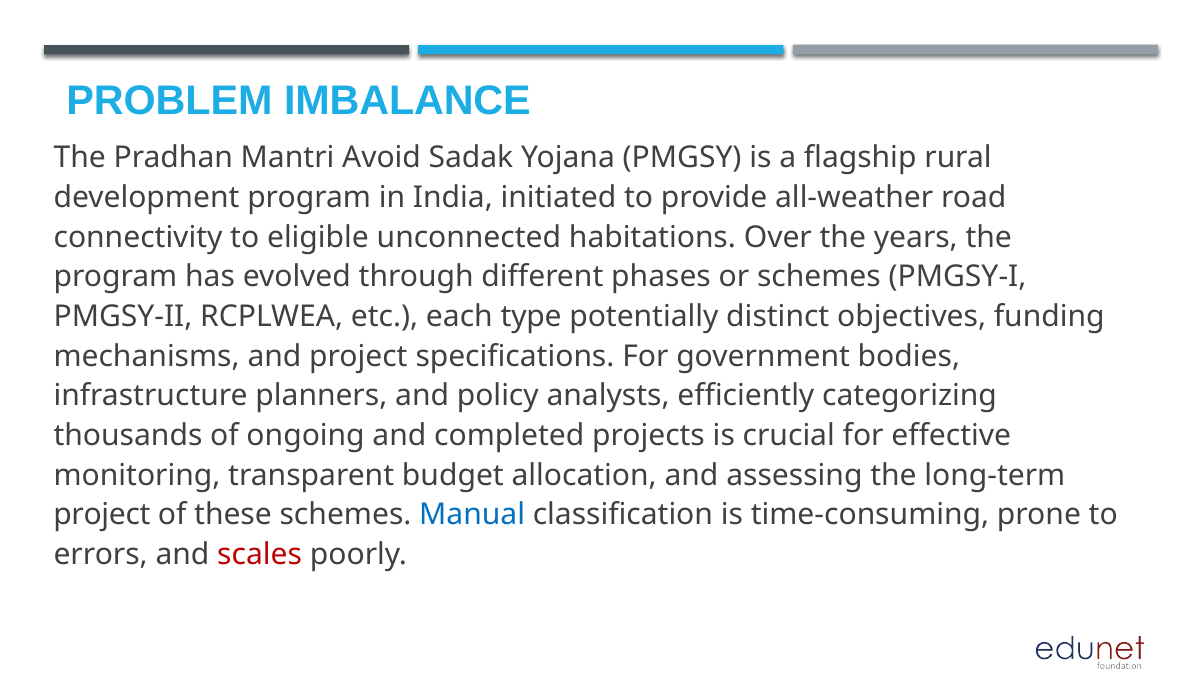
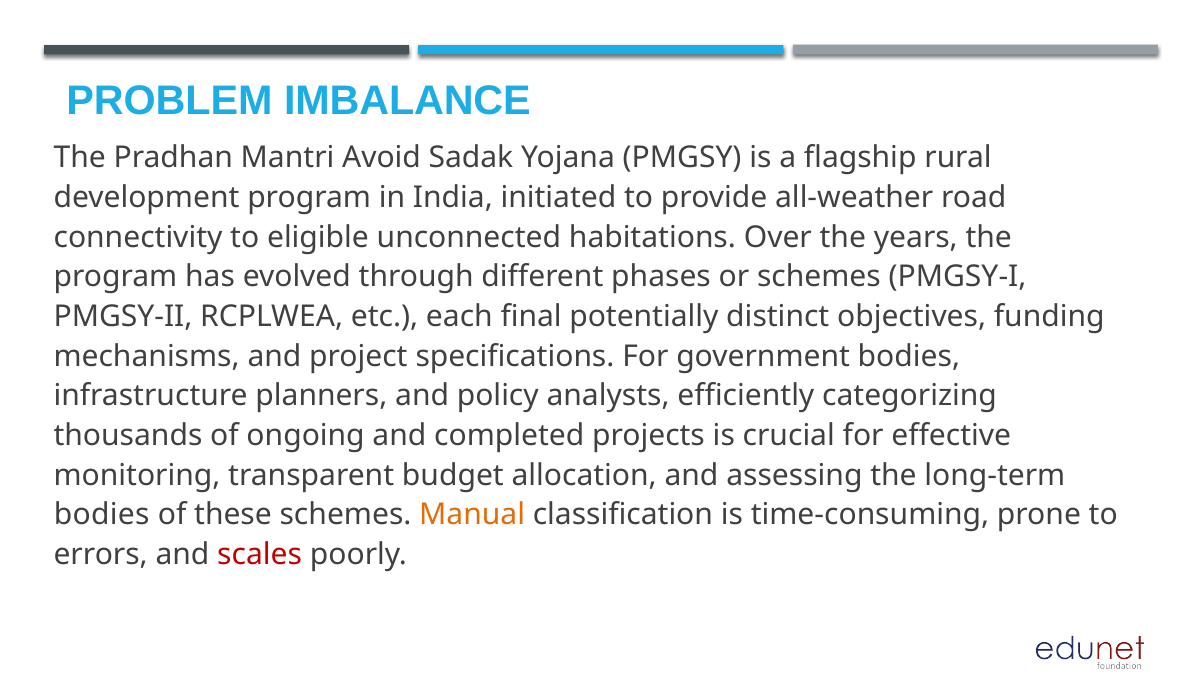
type: type -> final (531, 317)
project: project -> bodies (102, 515)
Manual colour: blue -> orange (472, 515)
